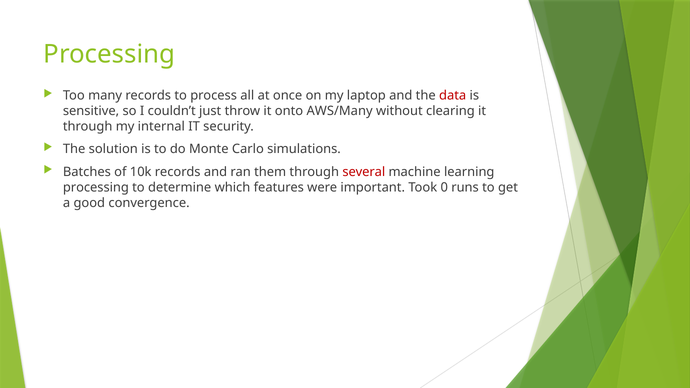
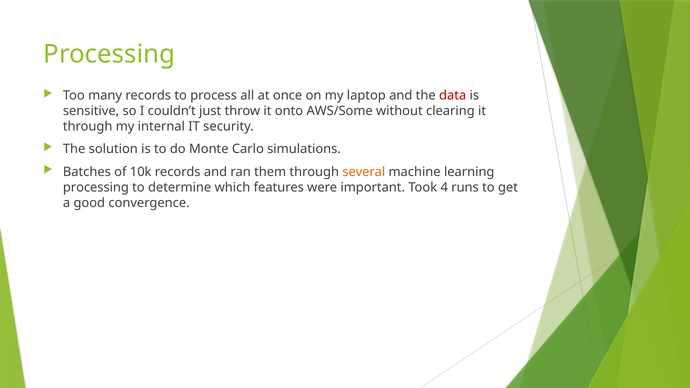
AWS/Many: AWS/Many -> AWS/Some (340, 111)
several colour: red -> orange (364, 172)
0: 0 -> 4 (444, 188)
